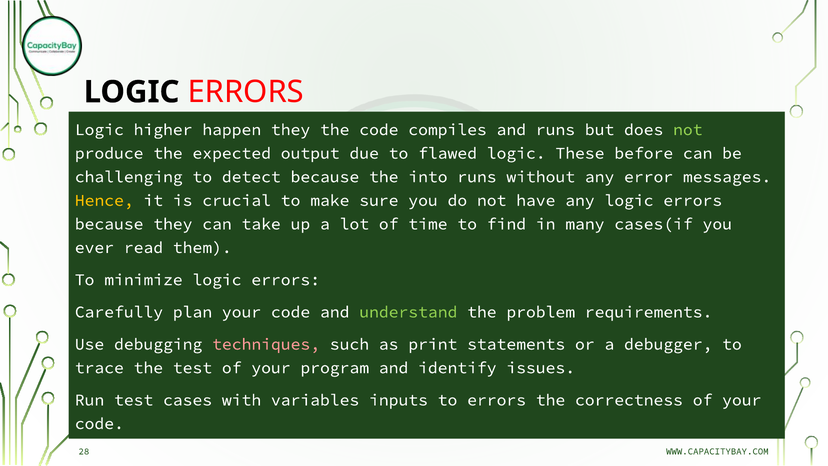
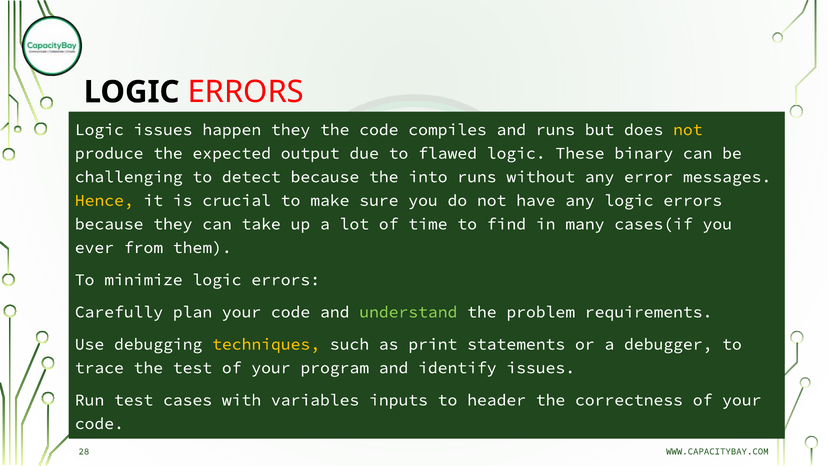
Logic higher: higher -> issues (163, 130)
not colour: light green -> yellow (688, 130)
before: before -> binary (644, 153)
read: read -> from (144, 247)
techniques colour: pink -> yellow (266, 344)
to errors: errors -> header (497, 400)
